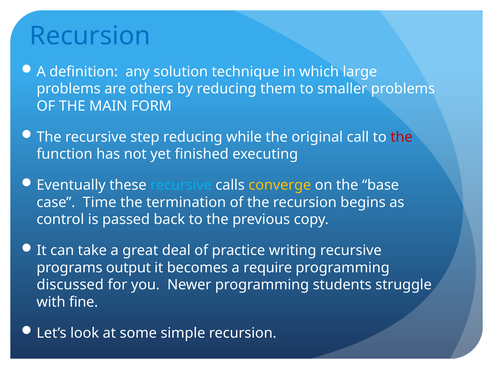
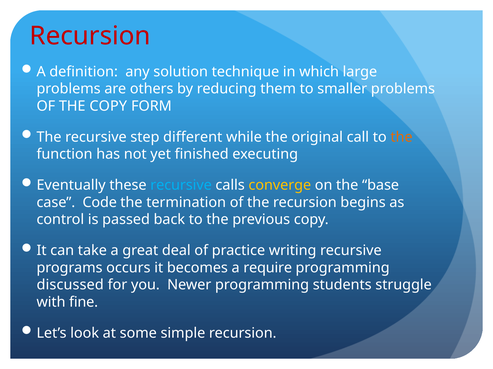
Recursion colour: blue -> red (90, 36)
THE MAIN: MAIN -> COPY (108, 106)
step reducing: reducing -> different (193, 137)
the colour: red -> orange (402, 137)
Time: Time -> Code (100, 203)
output: output -> occurs (128, 268)
